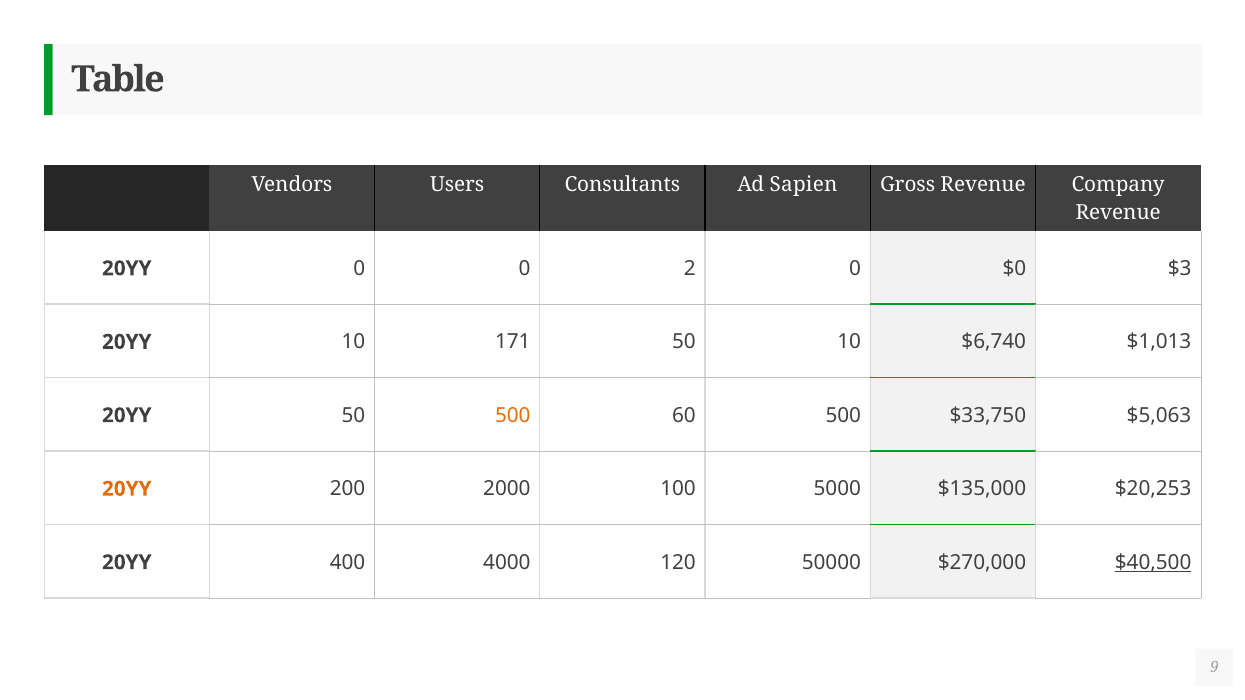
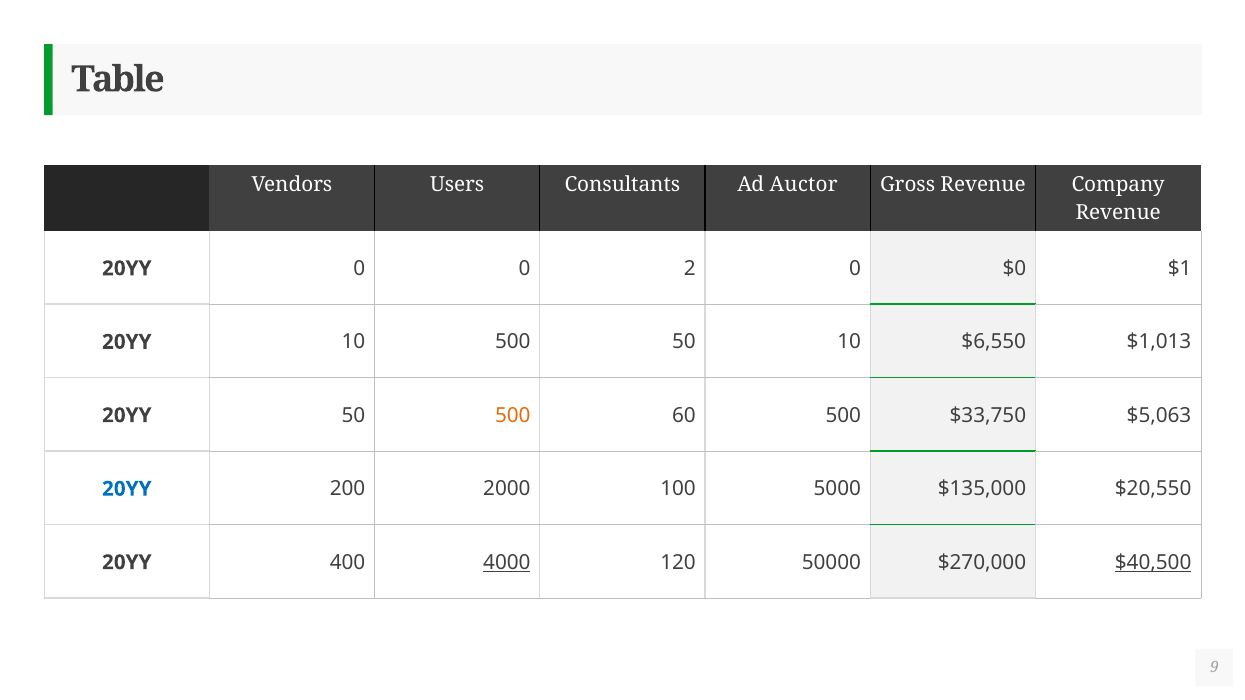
Sapien: Sapien -> Auctor (804, 185)
$3: $3 -> $1 (1180, 269)
10 171: 171 -> 500 (513, 342)
$6,740: $6,740 -> $6,550 (994, 342)
20YY colour: orange -> blue (127, 489)
$20,253: $20,253 -> $20,550 (1153, 489)
4000 underline: none -> present (507, 563)
